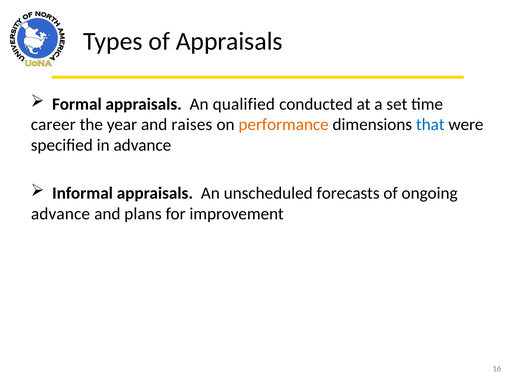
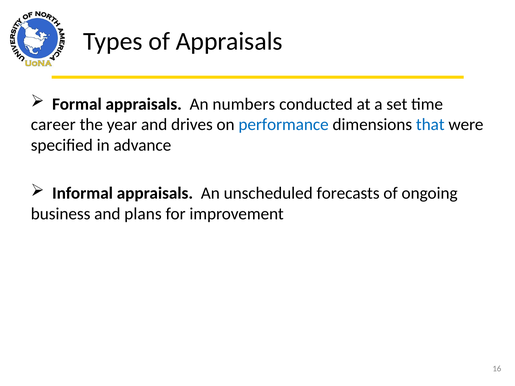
qualified: qualified -> numbers (244, 104)
raises: raises -> drives (192, 125)
performance colour: orange -> blue (284, 125)
advance: advance -> business (61, 214)
